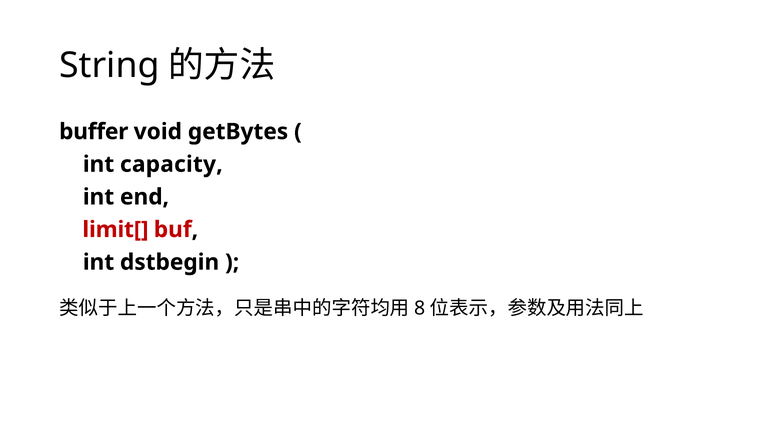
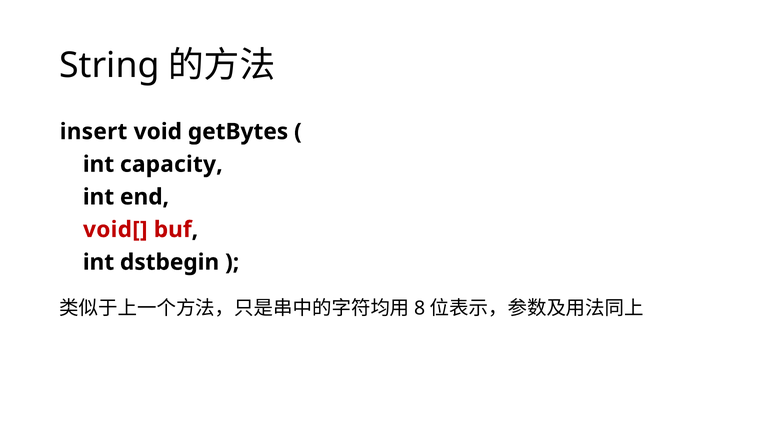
buffer: buffer -> insert (94, 132)
limit[: limit[ -> void[ (115, 229)
